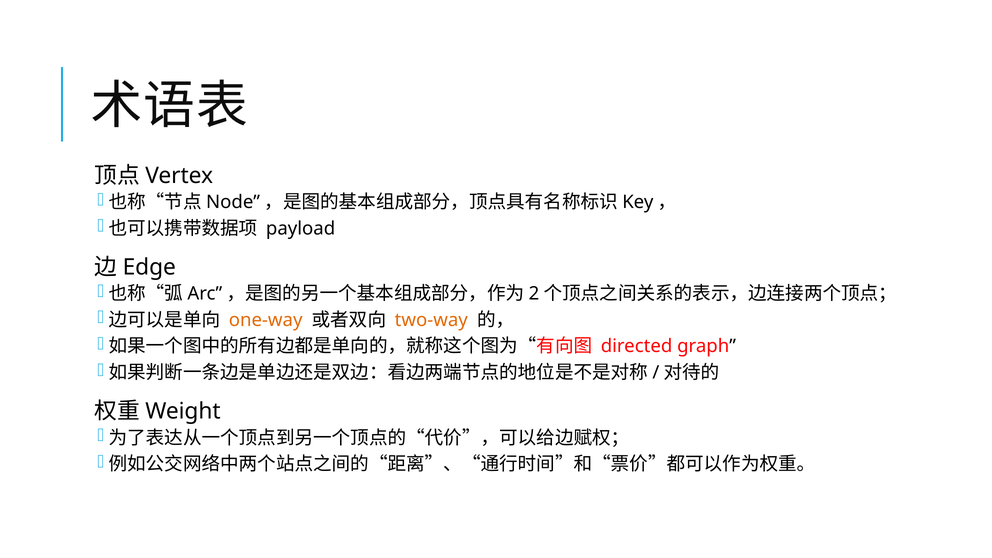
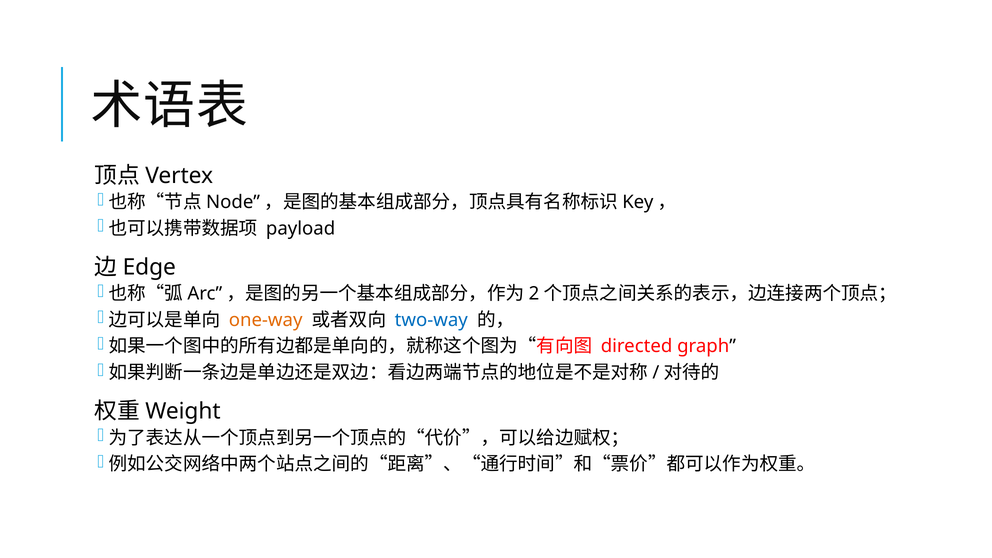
two-way colour: orange -> blue (431, 320)
